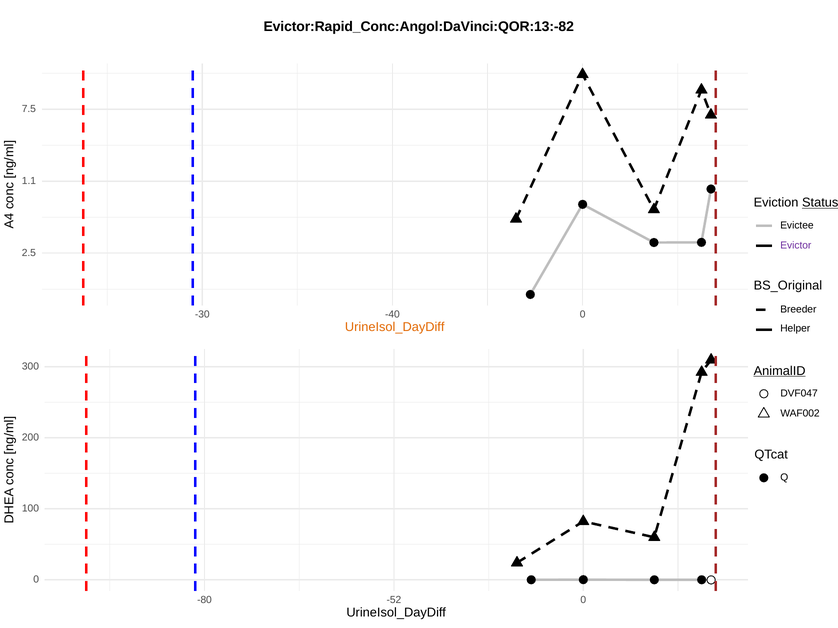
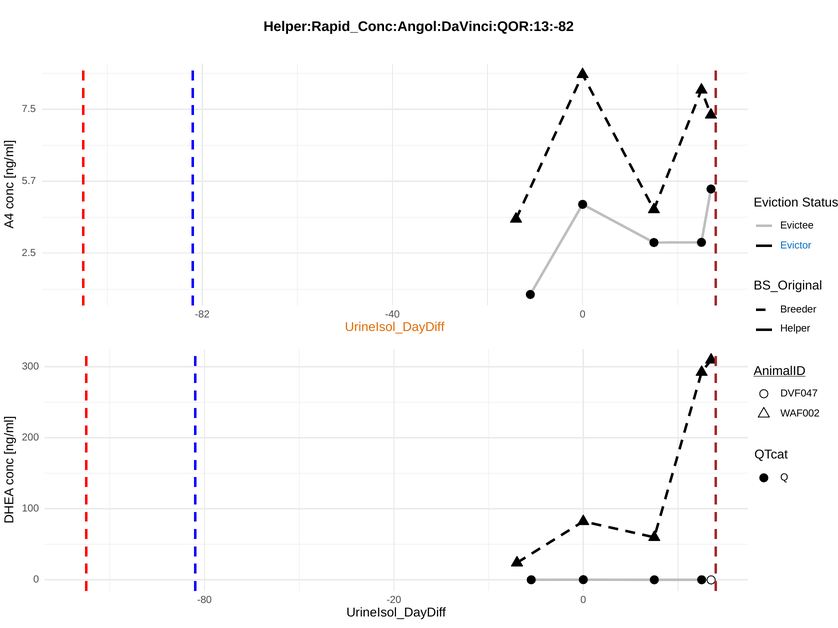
Evictor:Rapid_Conc:Angol:DaVinci:QOR:13:-82: Evictor:Rapid_Conc:Angol:DaVinci:QOR:13:-82 -> Helper:Rapid_Conc:Angol:DaVinci:QOR:13:-82 (419, 27)
1.1: 1.1 -> 5.7 (29, 181)
Status underline: present -> none (820, 203)
Evictor colour: purple -> blue (796, 246)
-30: -30 -> -82 (202, 315)
-52: -52 -> -20 (394, 600)
